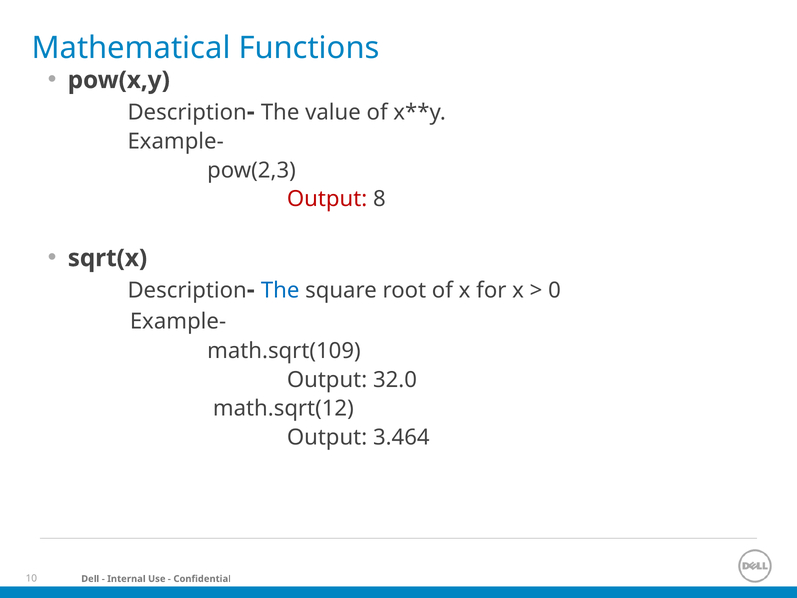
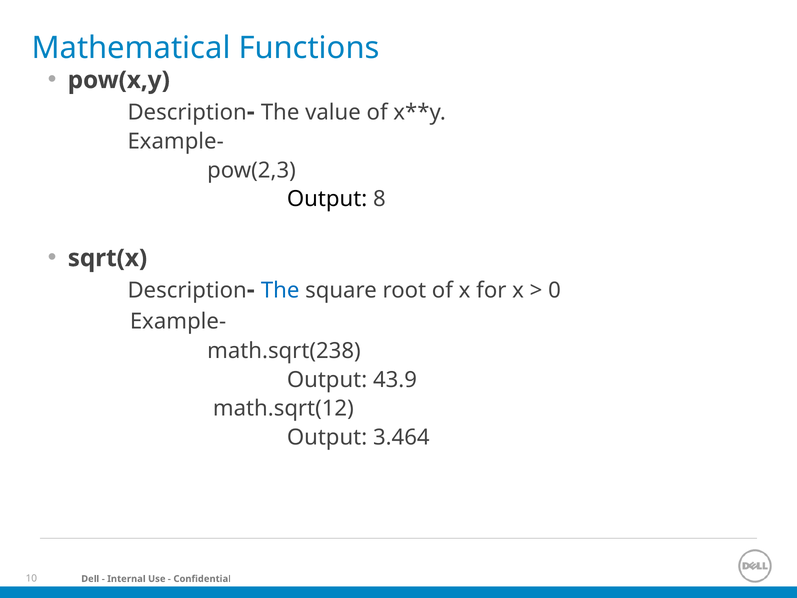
Output colour: red -> black (327, 199)
math.sqrt(109: math.sqrt(109 -> math.sqrt(238 (284, 351)
32.0: 32.0 -> 43.9 (395, 380)
